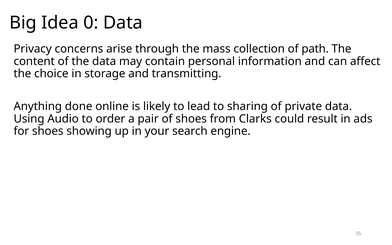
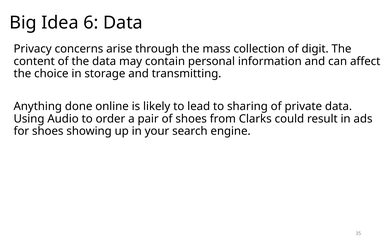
0: 0 -> 6 (91, 23)
path: path -> digit (315, 49)
